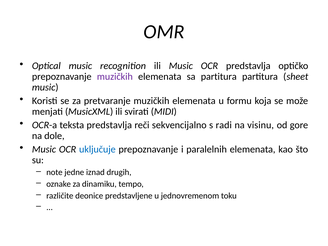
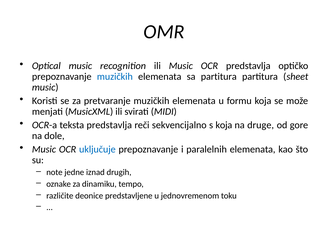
muzičkih colour: purple -> blue (115, 77)
s radi: radi -> koja (224, 125)
visinu: visinu -> druge (261, 125)
